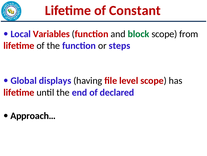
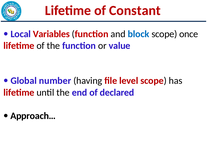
block colour: green -> blue (139, 34)
from: from -> once (189, 34)
steps: steps -> value (120, 45)
displays: displays -> number (55, 80)
